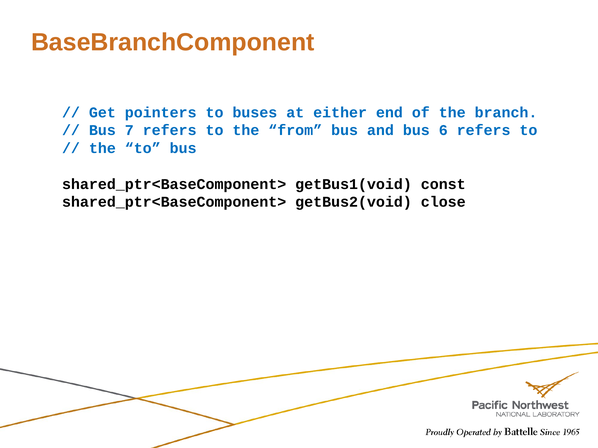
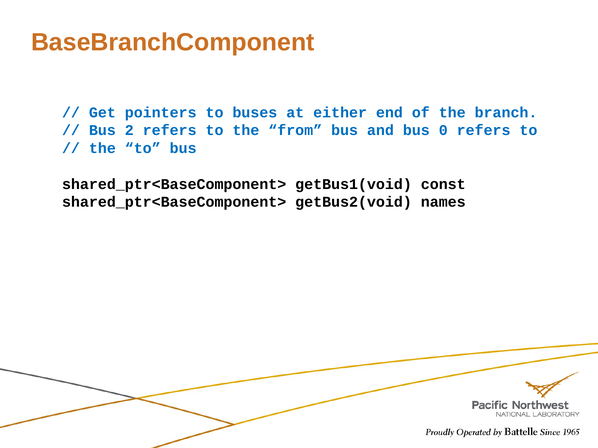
7: 7 -> 2 (129, 131)
6: 6 -> 0 (443, 131)
close: close -> names (443, 202)
